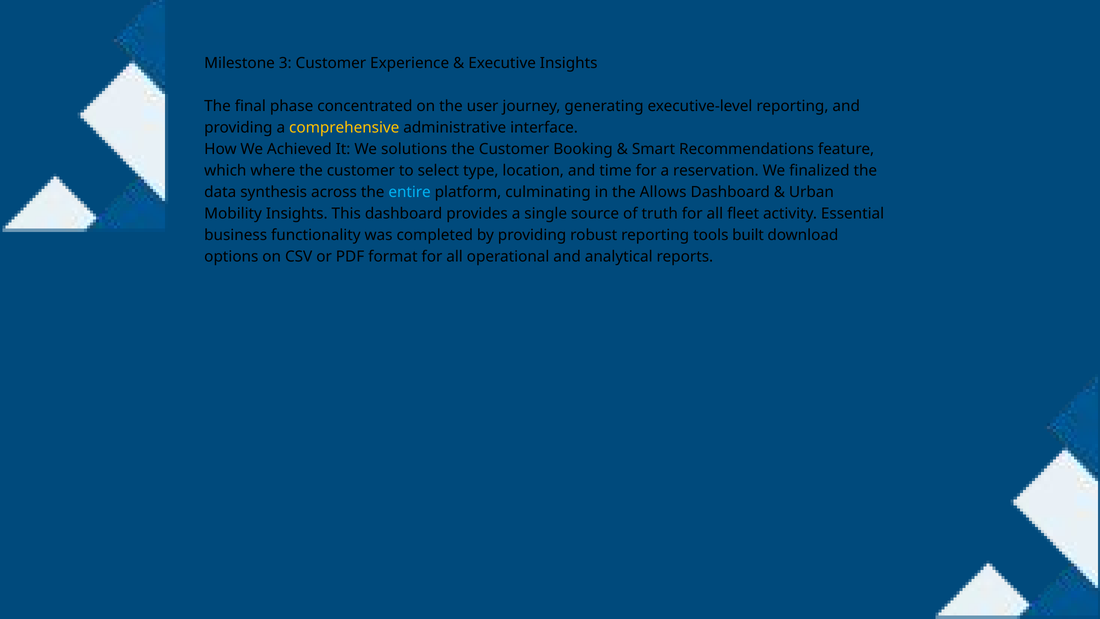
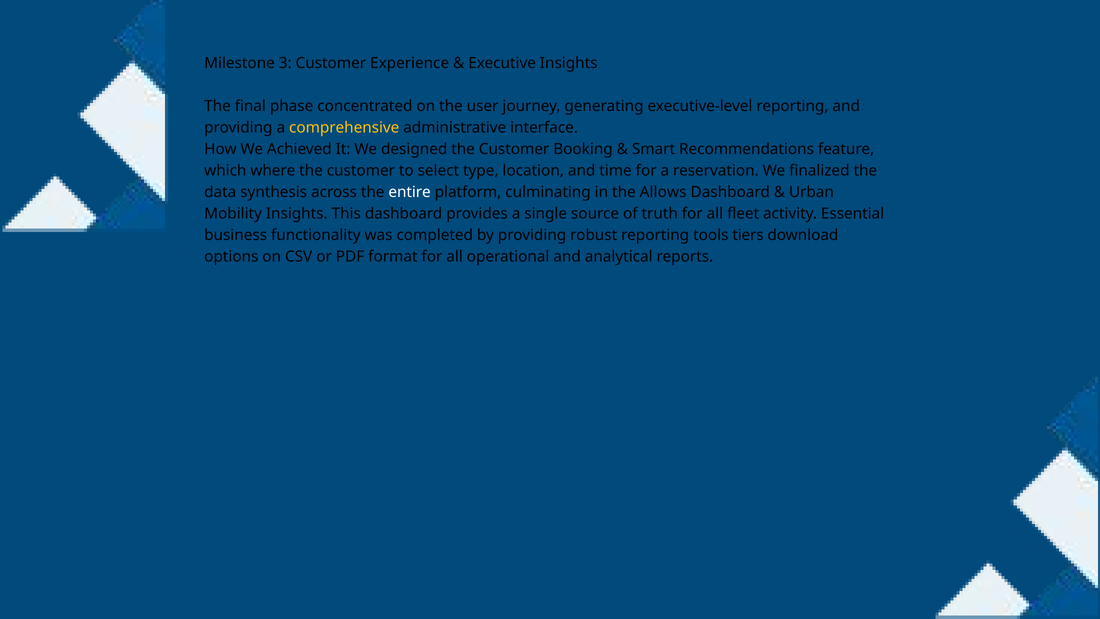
solutions: solutions -> designed (414, 149)
entire colour: light blue -> white (410, 192)
built: built -> tiers (748, 235)
